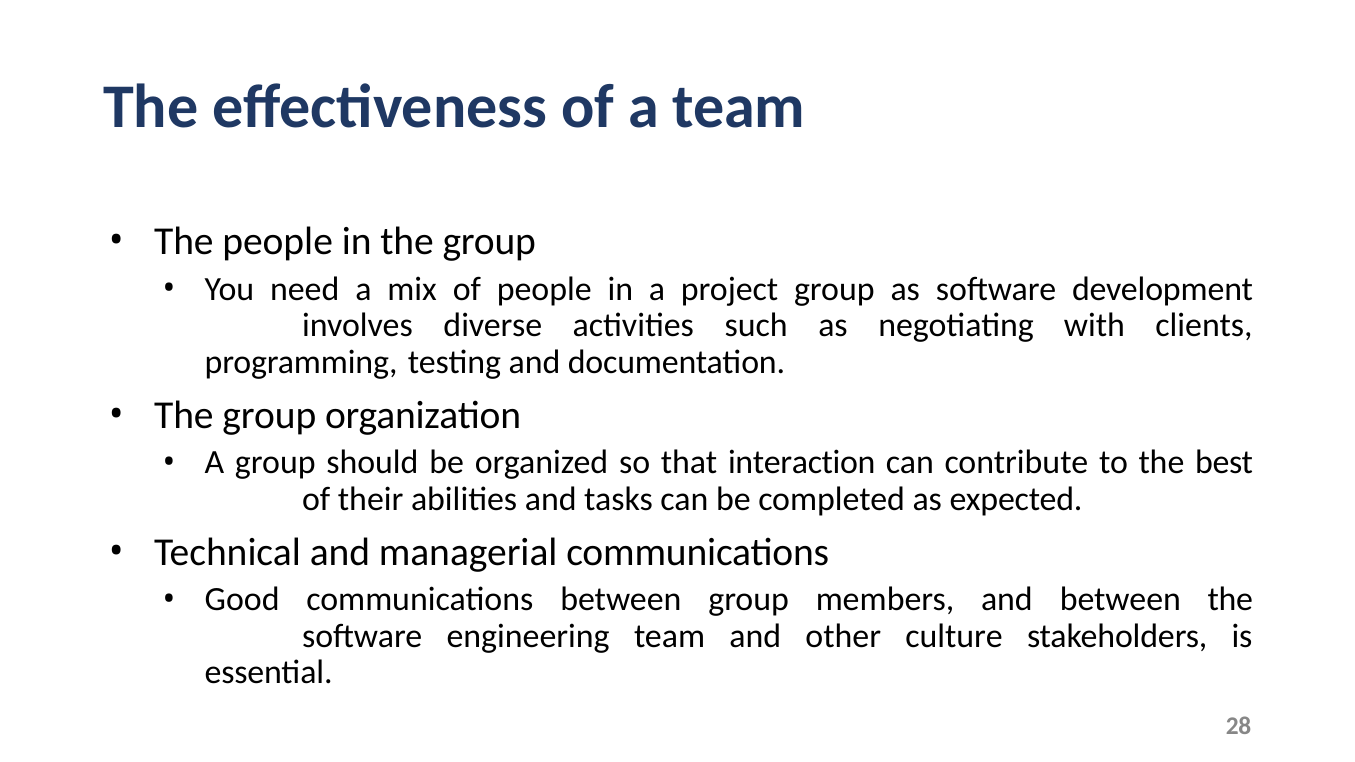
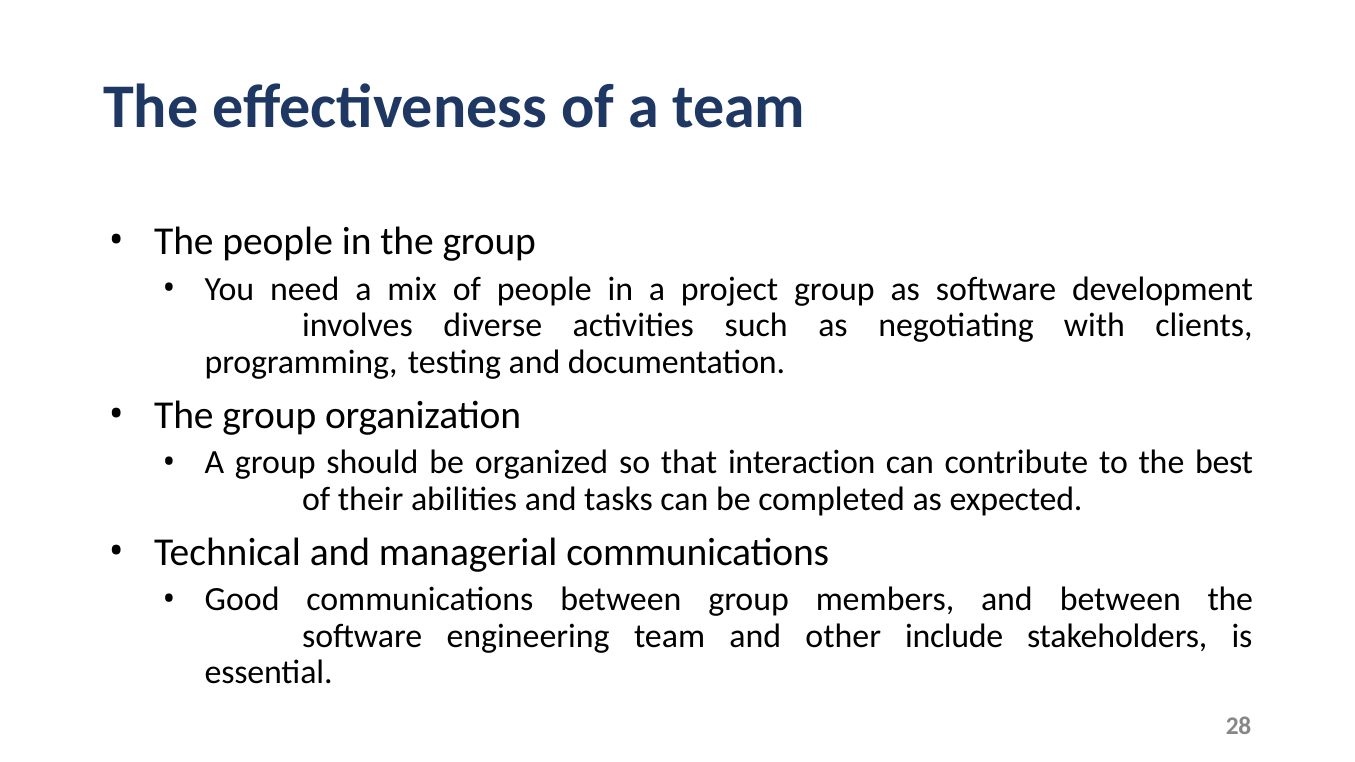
culture: culture -> include (954, 636)
